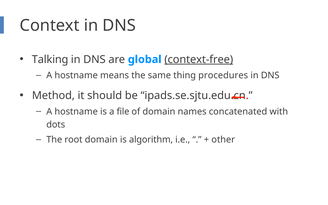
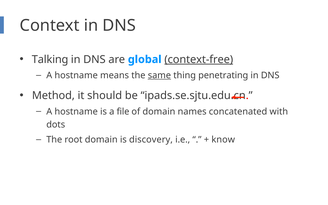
same underline: none -> present (159, 75)
procedures: procedures -> penetrating (223, 75)
algorithm: algorithm -> discovery (151, 140)
other: other -> know (223, 140)
